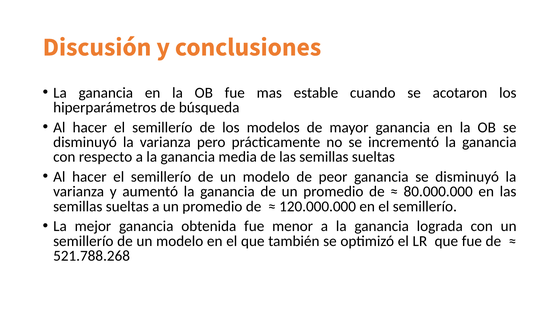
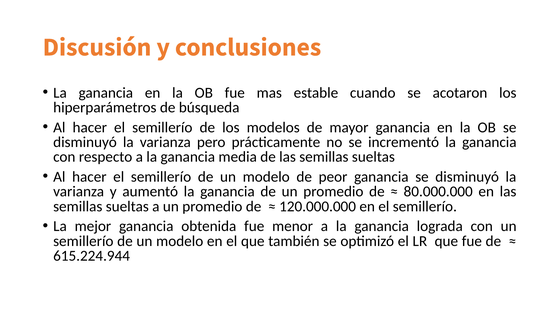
521.788.268: 521.788.268 -> 615.224.944 (92, 256)
